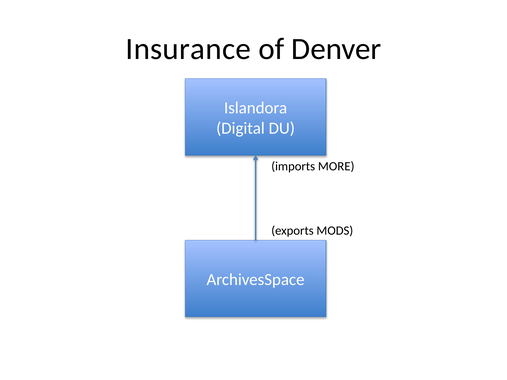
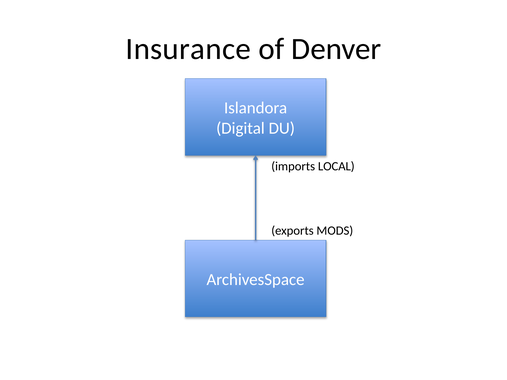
MORE: MORE -> LOCAL (336, 166)
